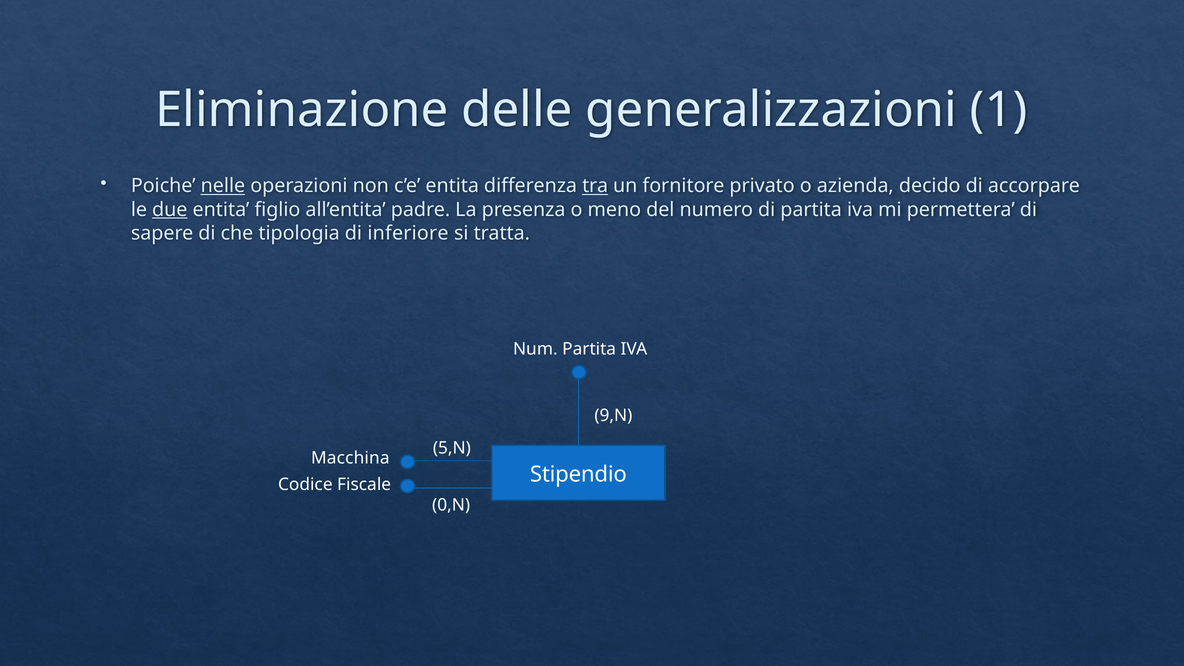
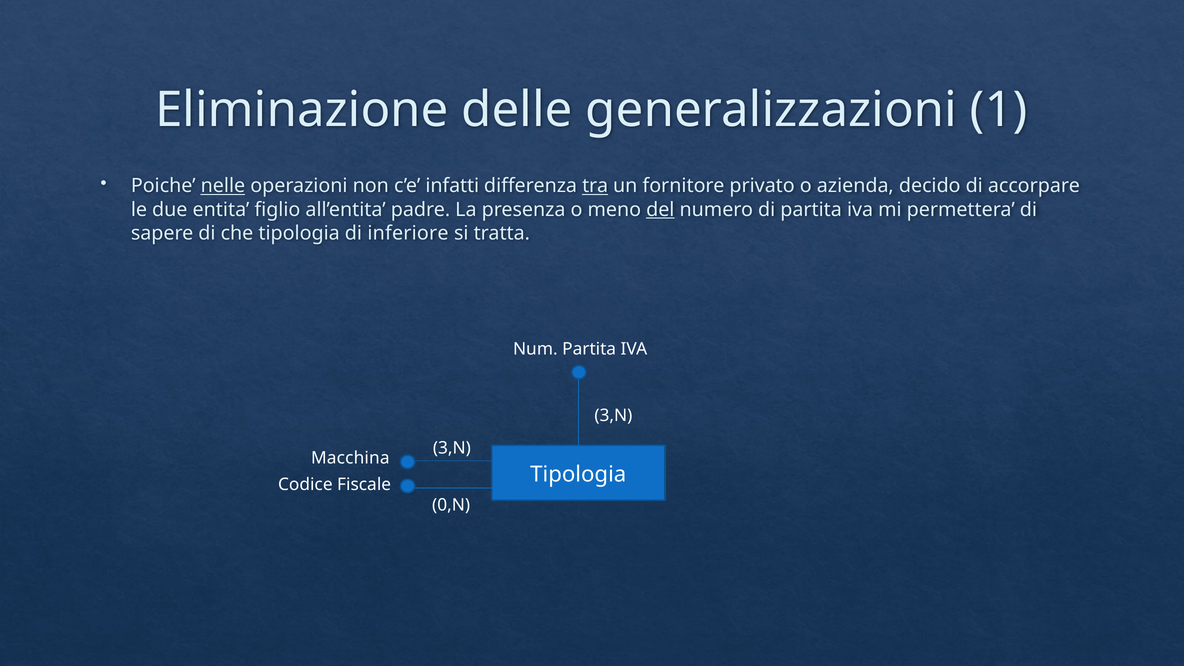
c’e entita: entita -> infatti (452, 186)
due underline: present -> none (170, 210)
del underline: none -> present (660, 210)
9,N: 9,N -> 3,N (613, 416)
5,N: 5,N -> 3,N (452, 448)
Stipendio: Stipendio -> Tipologia (578, 474)
